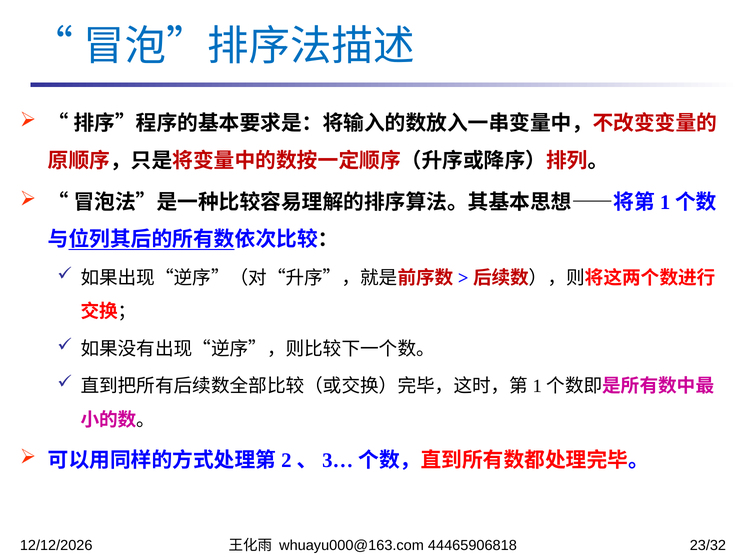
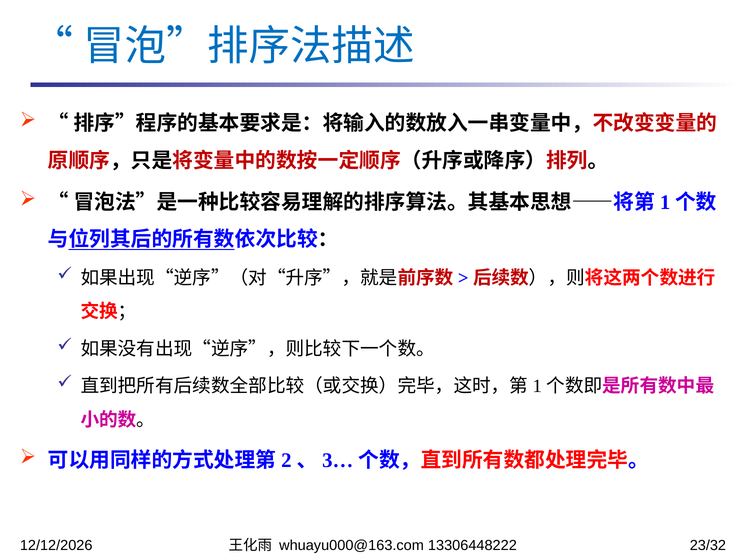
44465906818: 44465906818 -> 13306448222 (472, 545)
